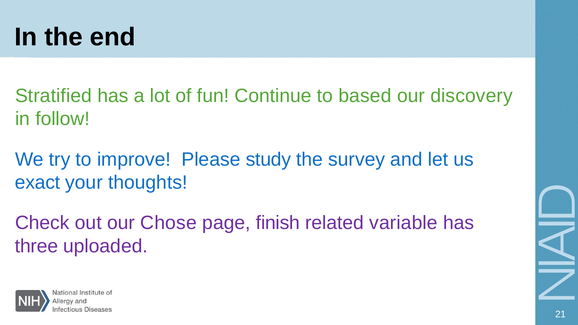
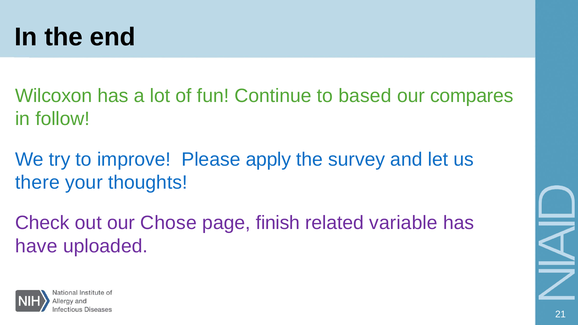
Stratified: Stratified -> Wilcoxon (54, 96)
discovery: discovery -> compares (472, 96)
study: study -> apply (268, 159)
exact: exact -> there (37, 183)
three: three -> have (36, 246)
